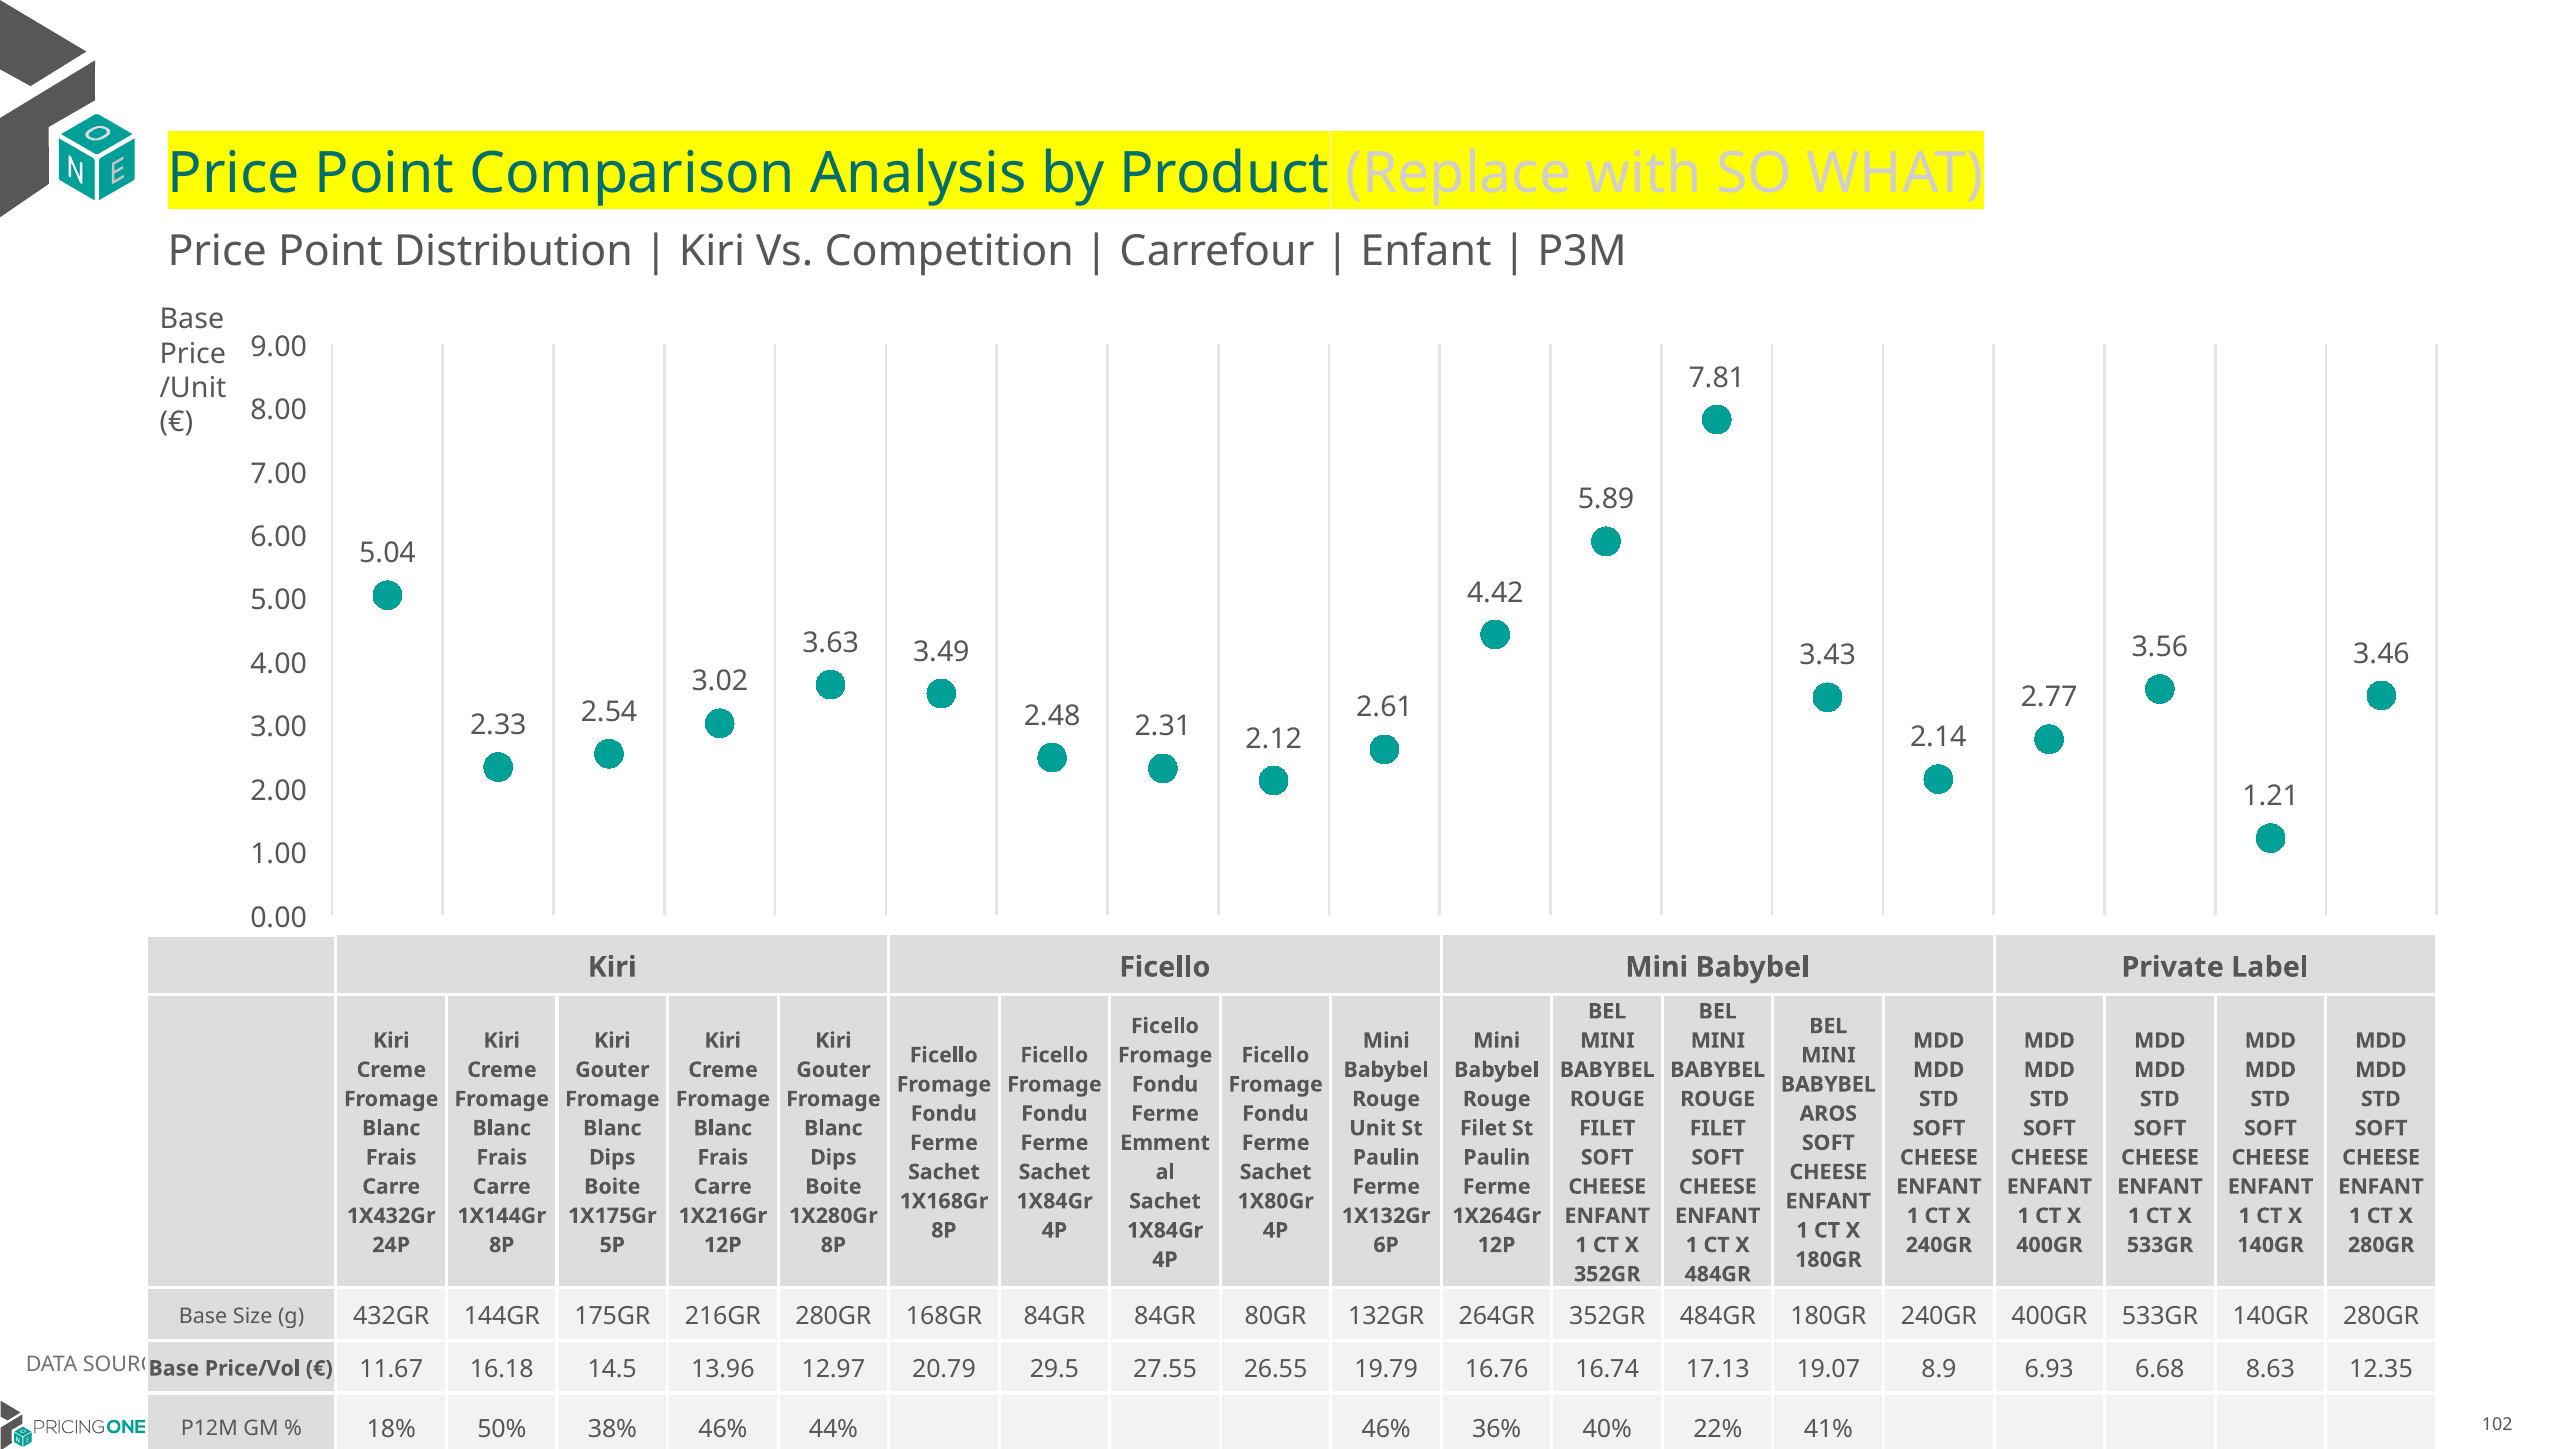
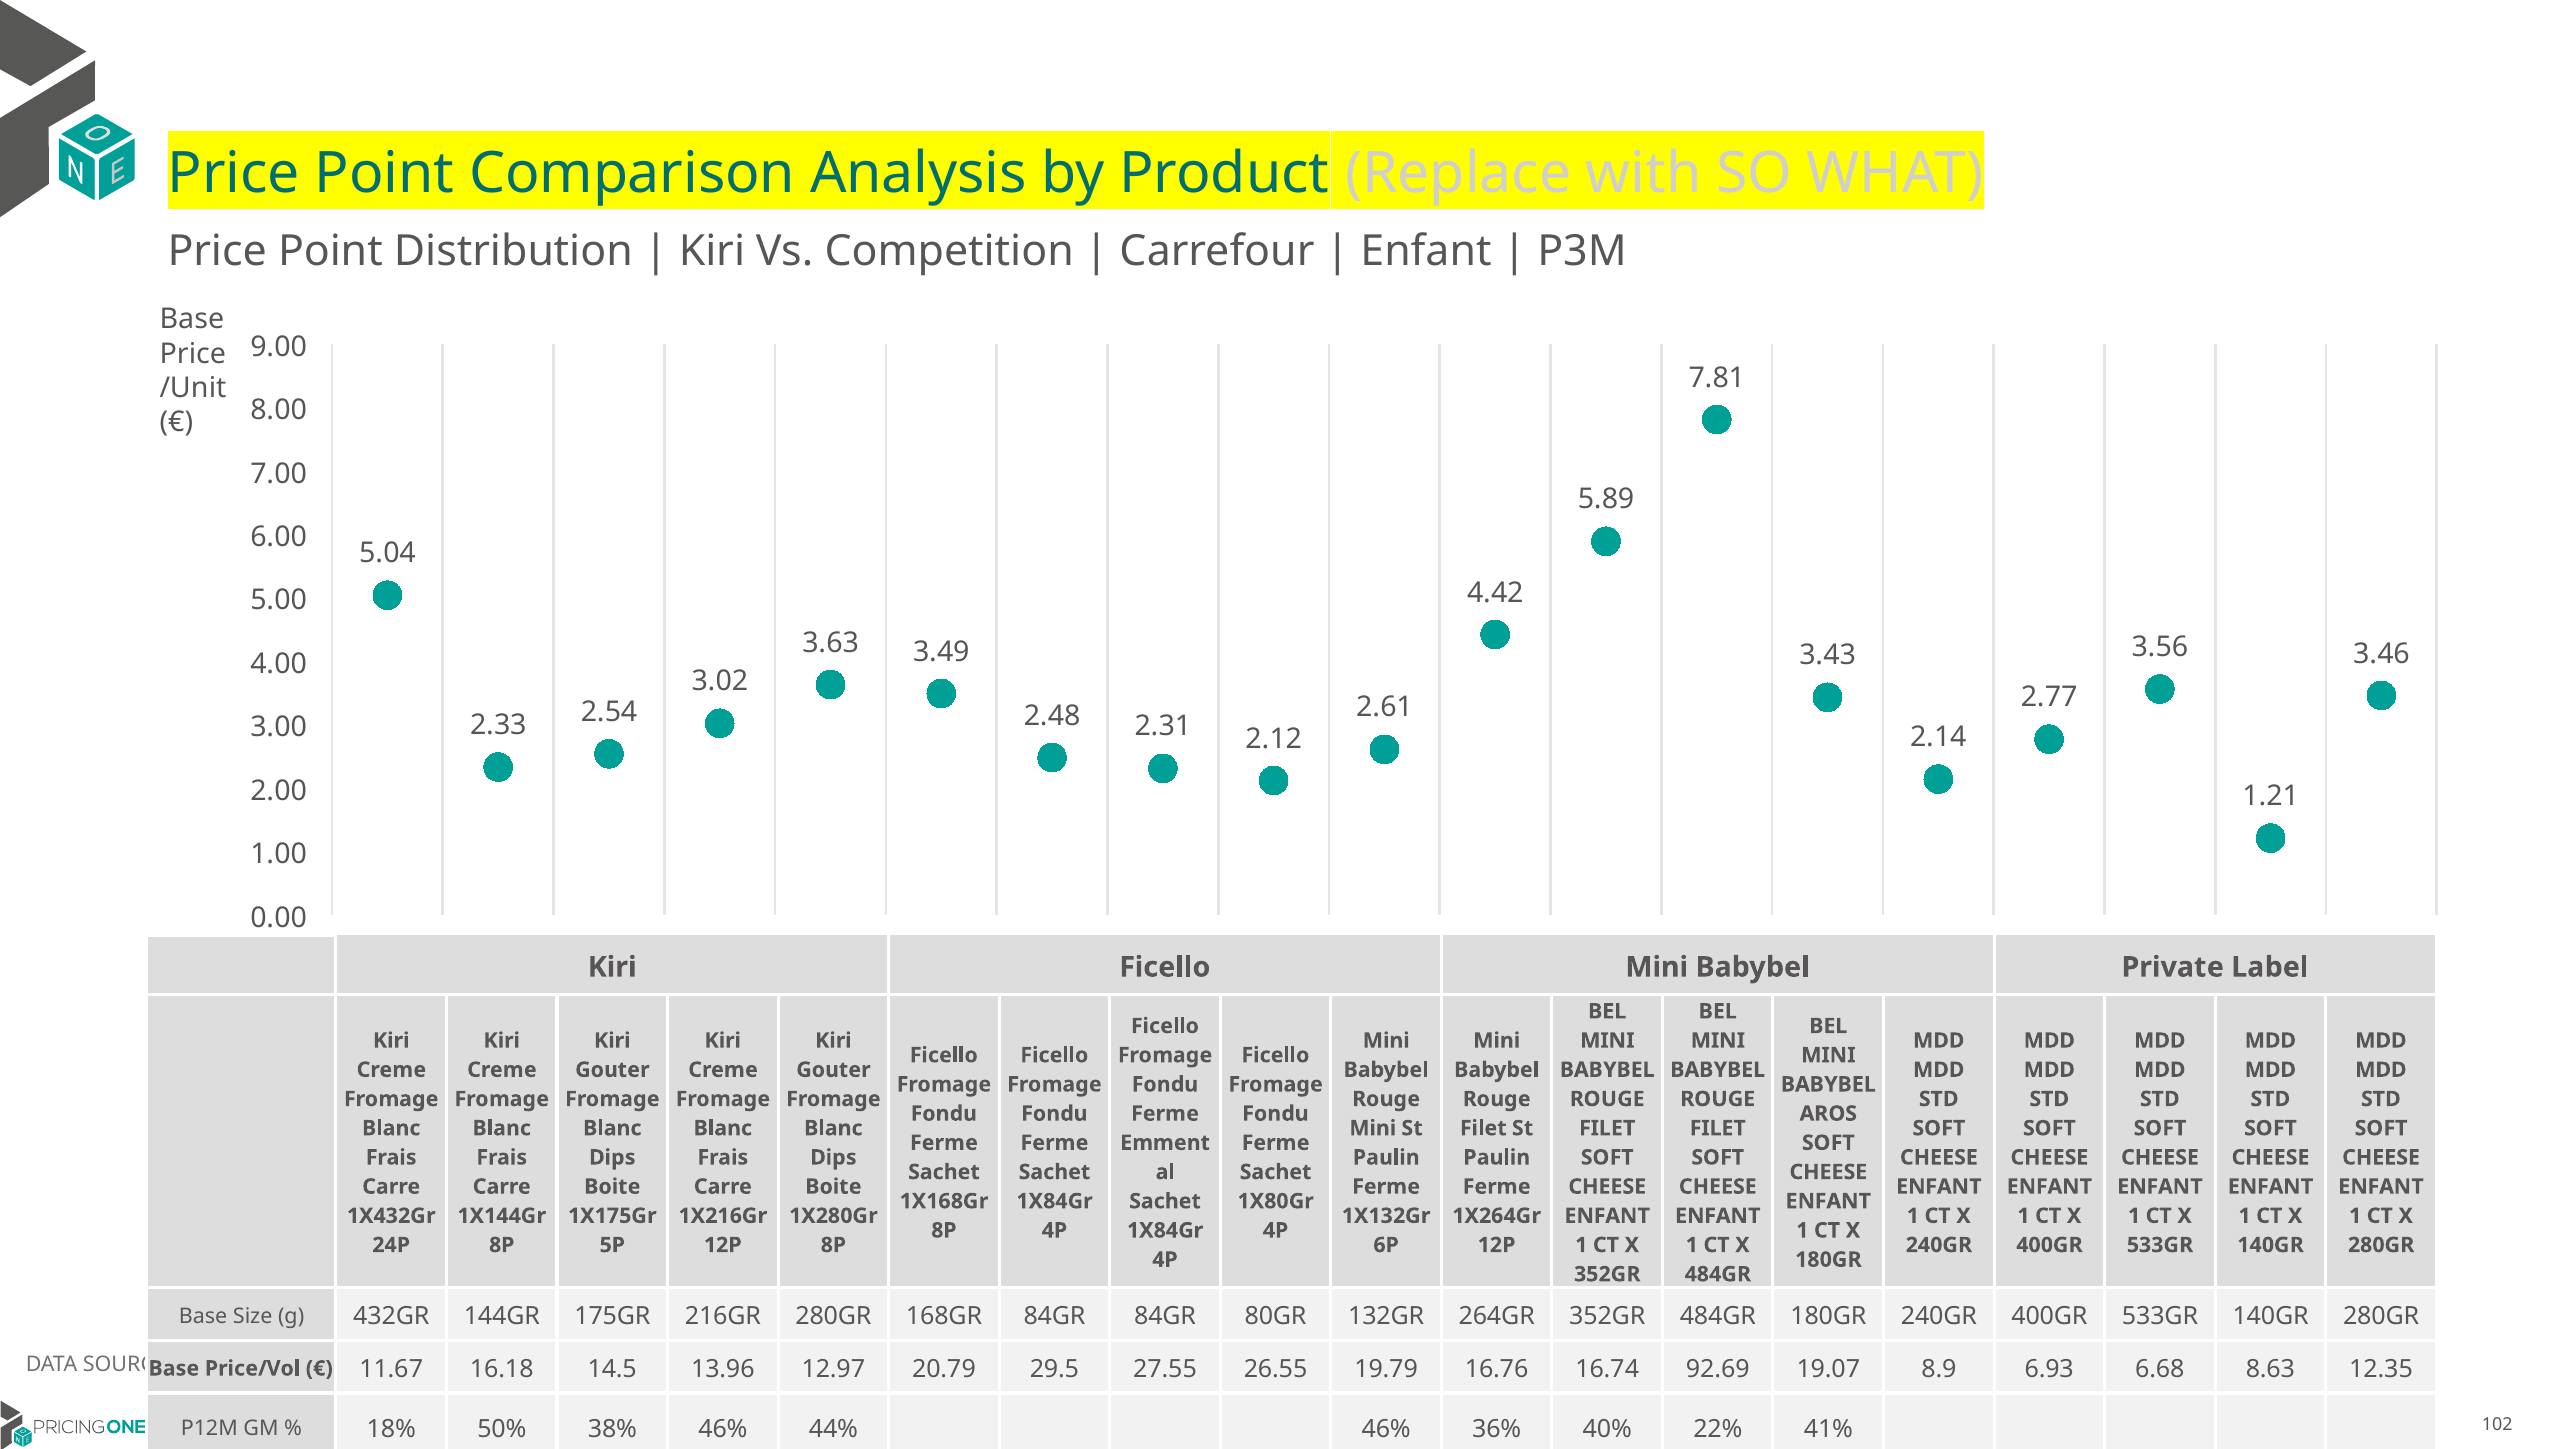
Unit: Unit -> Mini (1373, 1128)
17.13: 17.13 -> 92.69 (1718, 1369)
